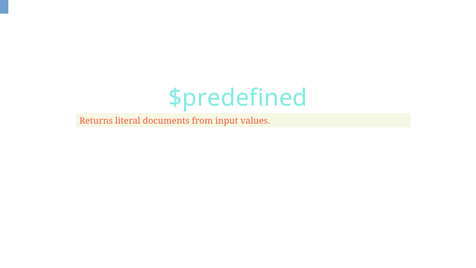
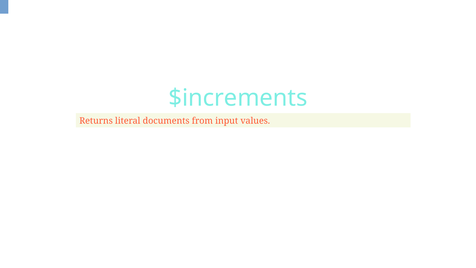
$predefined: $predefined -> $increments (238, 98)
